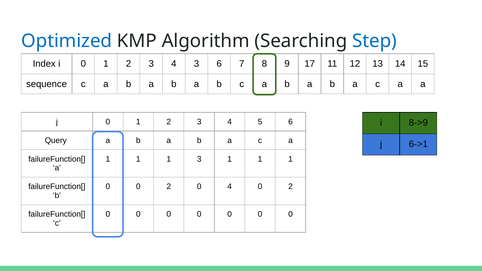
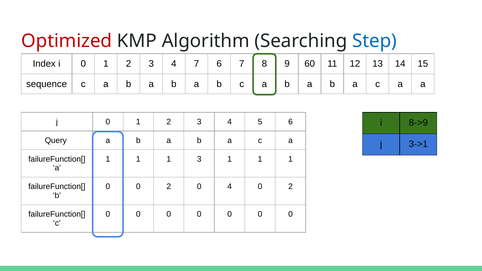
Optimized colour: blue -> red (67, 41)
4 3: 3 -> 7 (196, 64)
17: 17 -> 60 (310, 64)
6->1: 6->1 -> 3->1 (418, 144)
